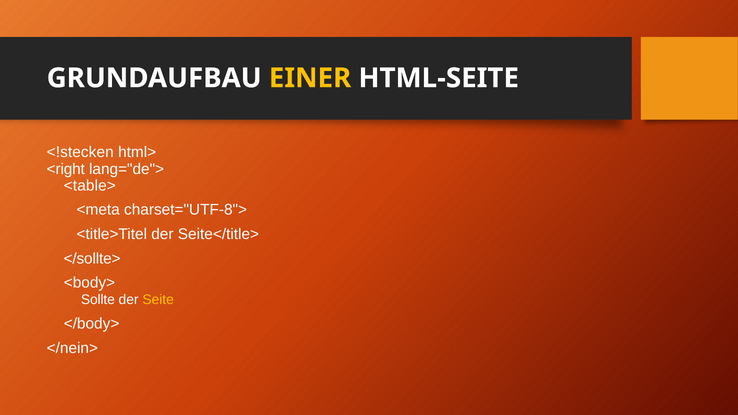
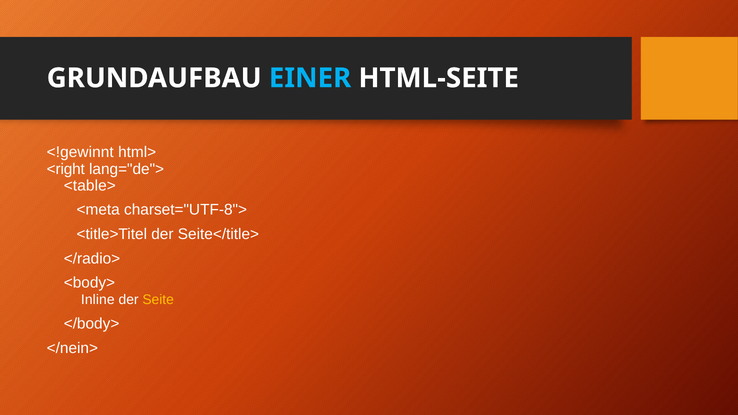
EINER colour: yellow -> light blue (310, 78)
<!stecken: <!stecken -> <!gewinnt (80, 152)
</sollte>: </sollte> -> </radio> (92, 259)
Sollte: Sollte -> Inline (98, 300)
